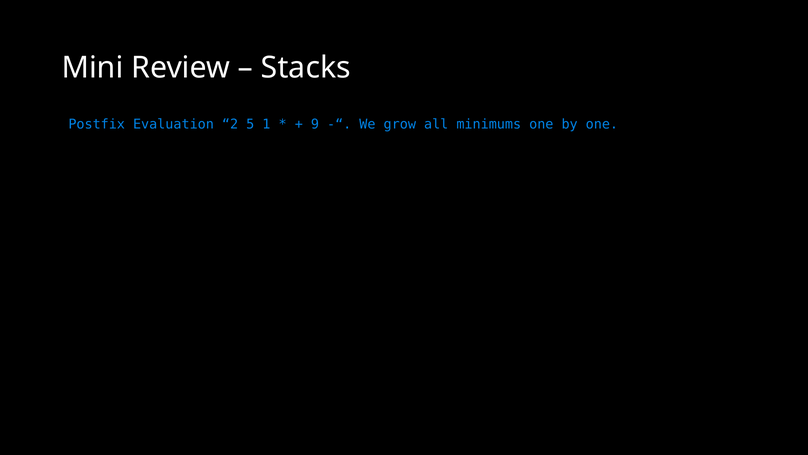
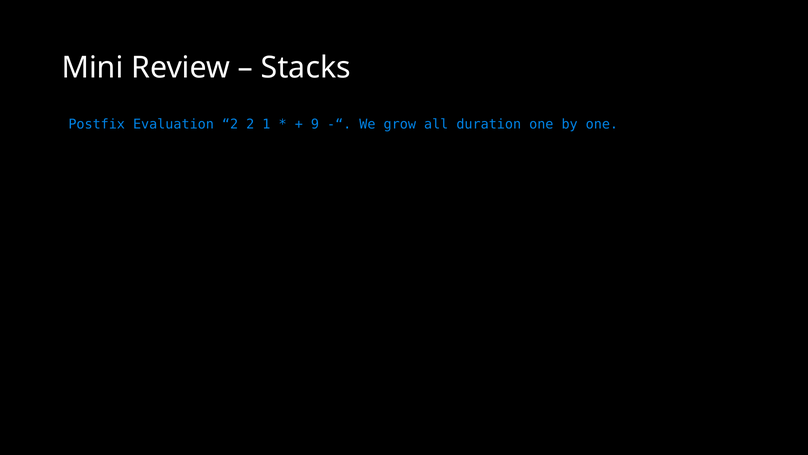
2 5: 5 -> 2 (250, 124)
minimums: minimums -> duration (489, 124)
